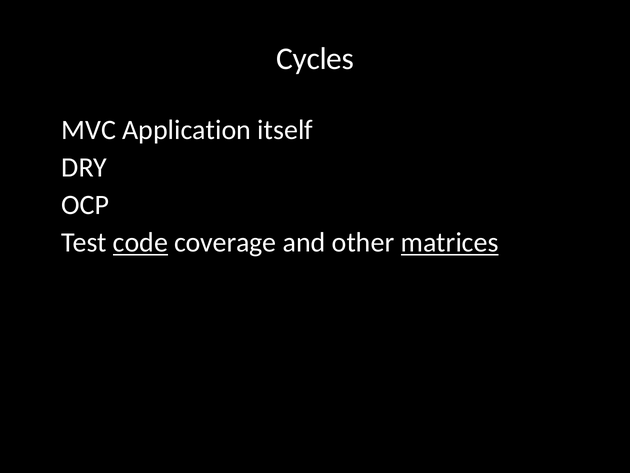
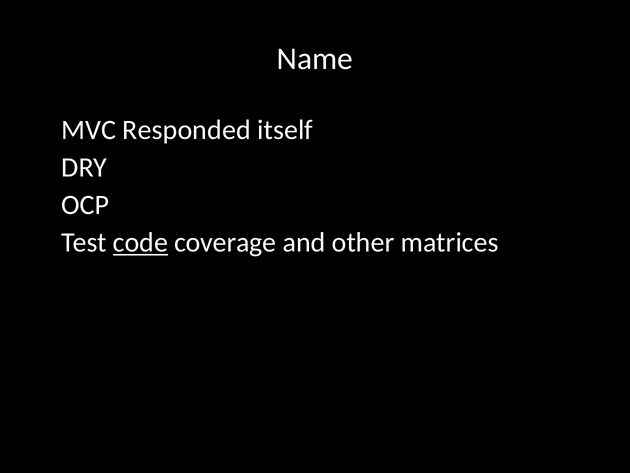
Cycles: Cycles -> Name (315, 59)
Application: Application -> Responded (187, 130)
matrices underline: present -> none (450, 242)
